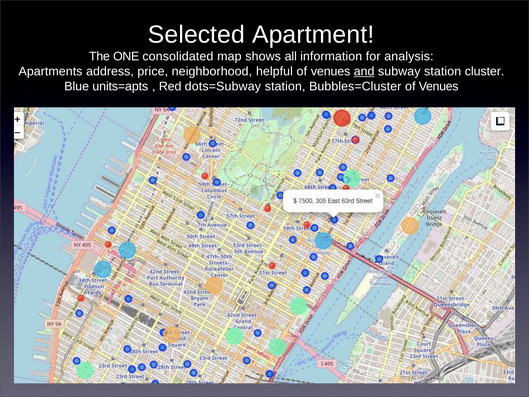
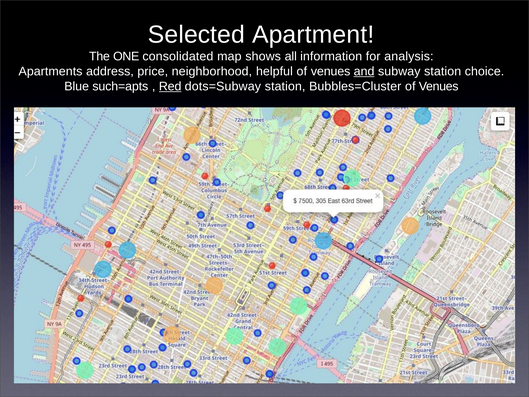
cluster: cluster -> choice (485, 71)
units=apts: units=apts -> such=apts (120, 86)
Red underline: none -> present (170, 86)
